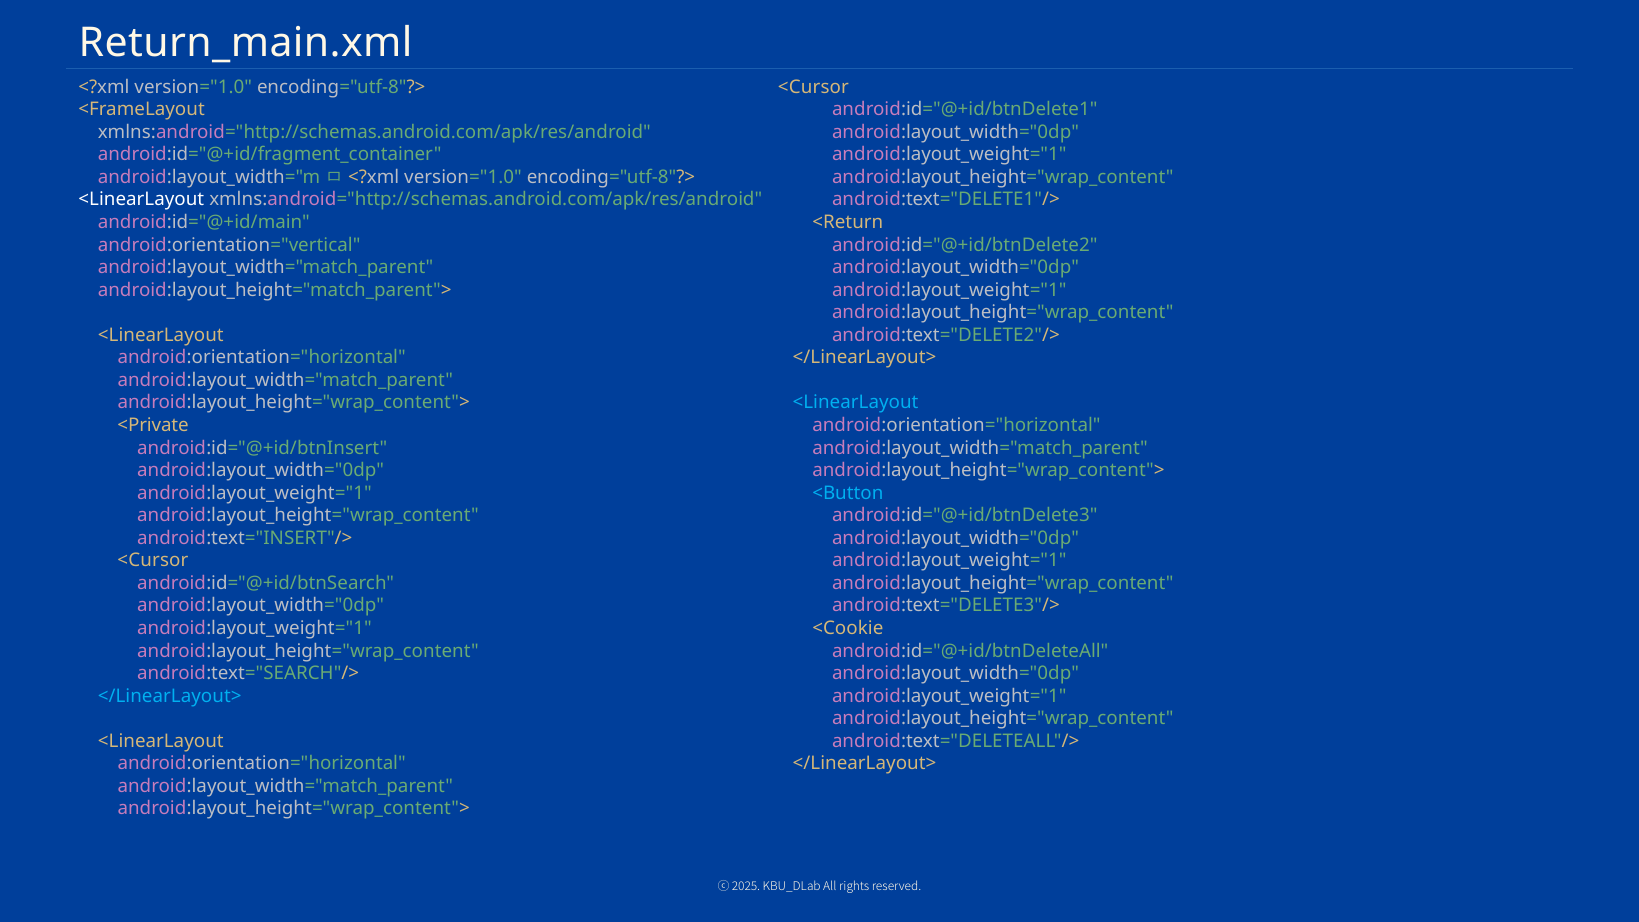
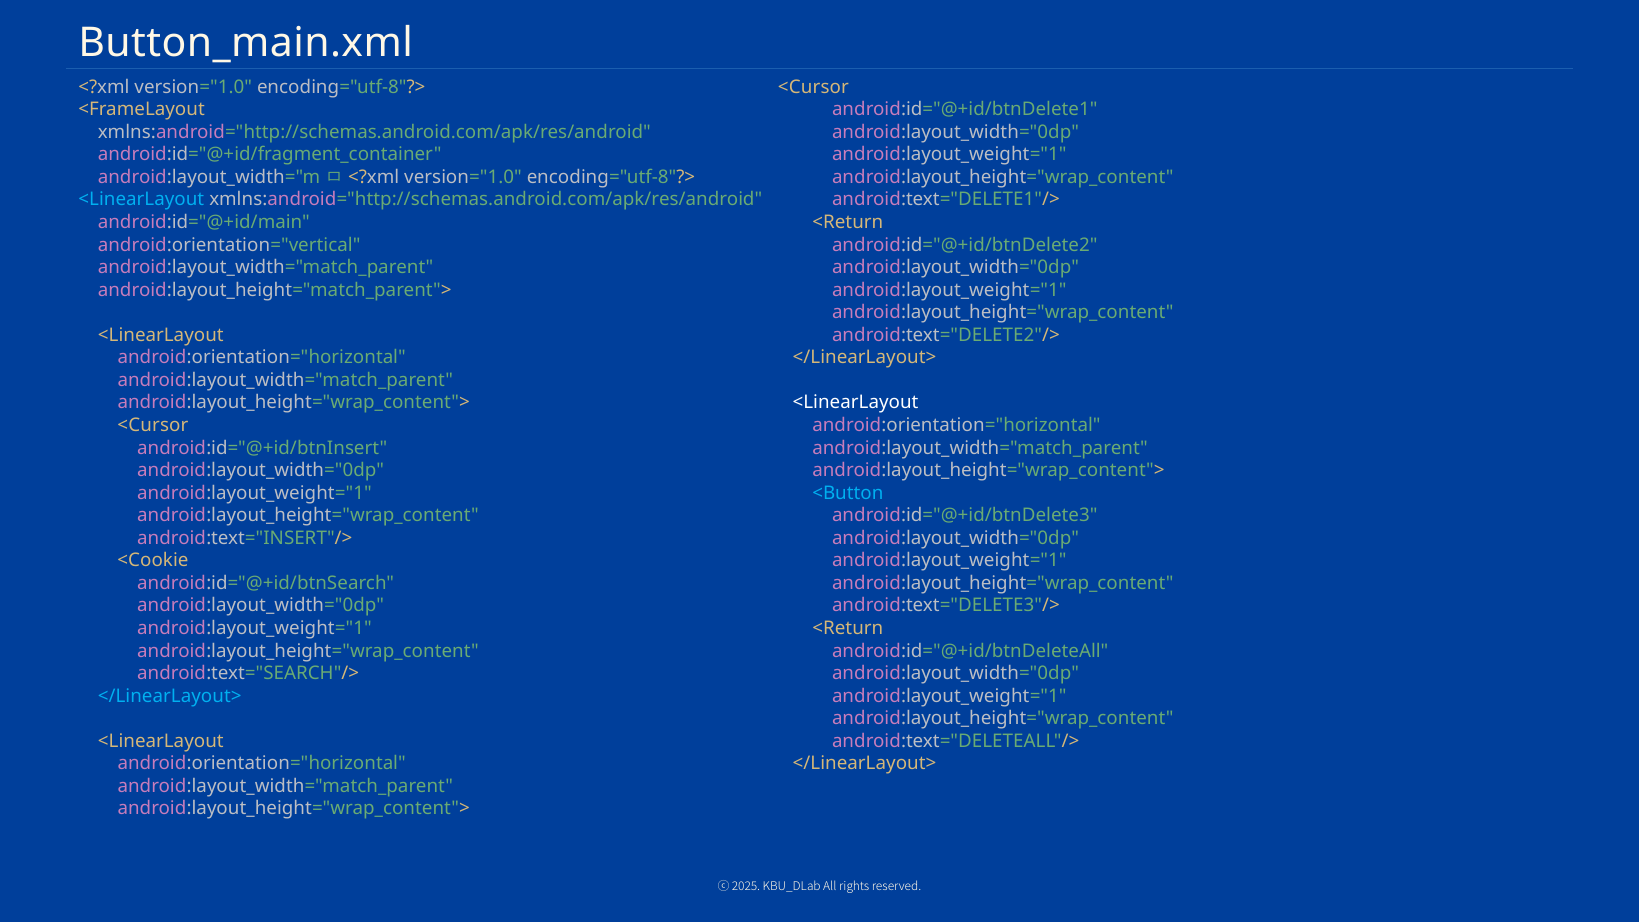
Return_main.xml: Return_main.xml -> Button_main.xml (246, 43)
<LinearLayout colour: white -> light blue (141, 200)
<LinearLayout colour: light blue -> white (856, 403)
<Private: <Private -> <Cursor (153, 425)
<Cursor: <Cursor -> <Cookie (153, 561)
<Cookie: <Cookie -> <Return (848, 628)
